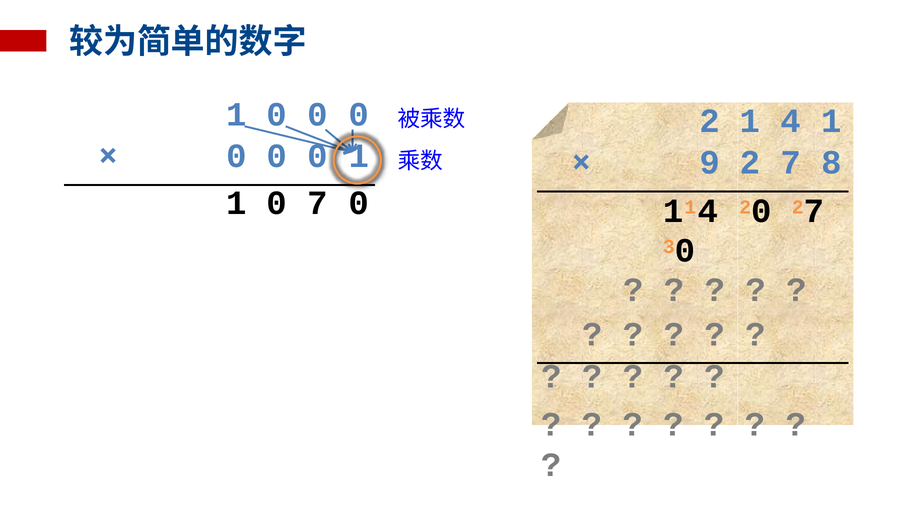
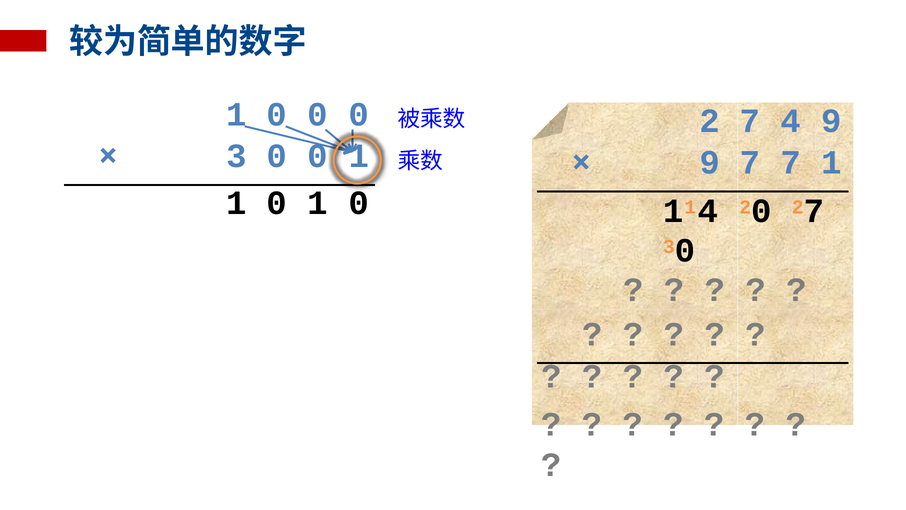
2 1: 1 -> 7 (750, 121)
4 1: 1 -> 9 (831, 121)
0: 0 -> 3 (236, 156)
9 2: 2 -> 7 (750, 163)
7 8: 8 -> 1 (831, 163)
1 0 7: 7 -> 1 (317, 203)
